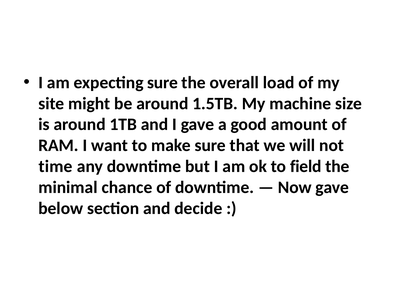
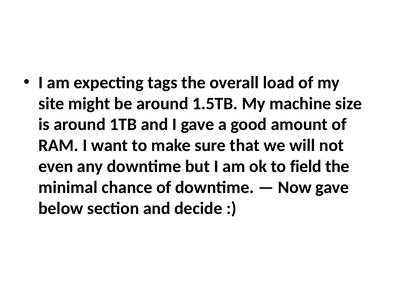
expecting sure: sure -> tags (163, 82)
time: time -> even (56, 166)
